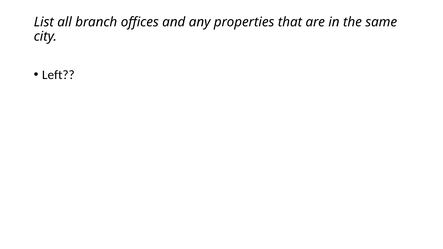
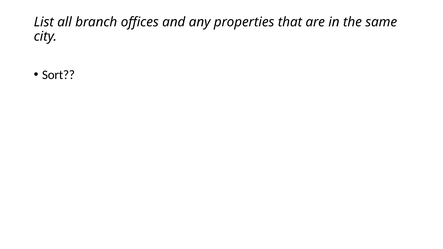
Left: Left -> Sort (58, 75)
